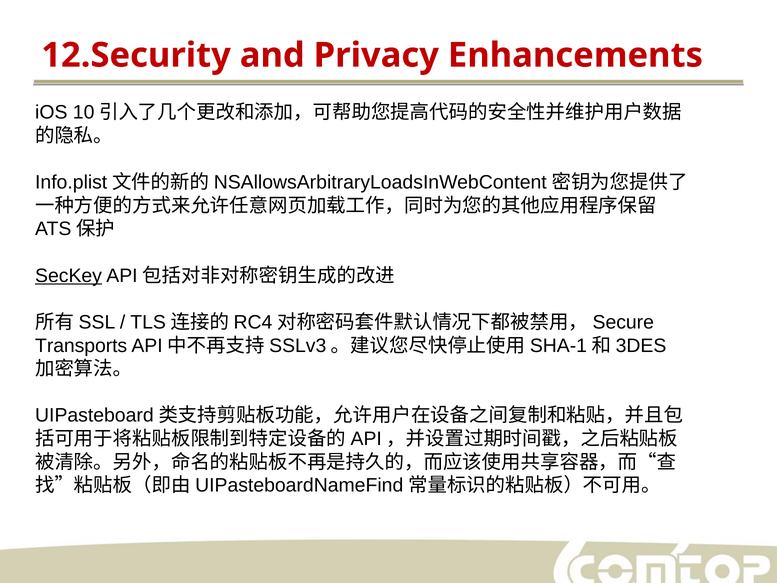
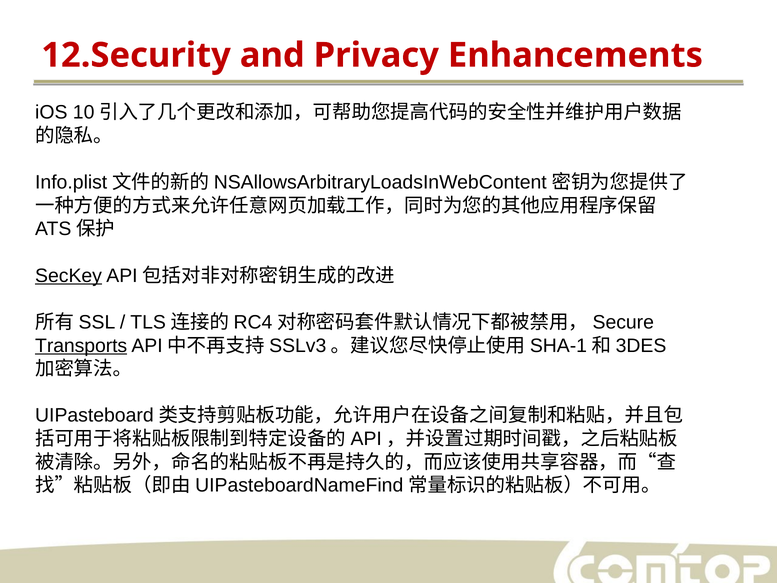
Transports underline: none -> present (81, 345)
